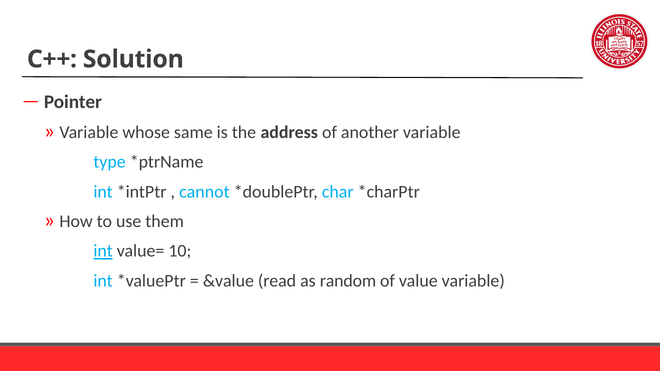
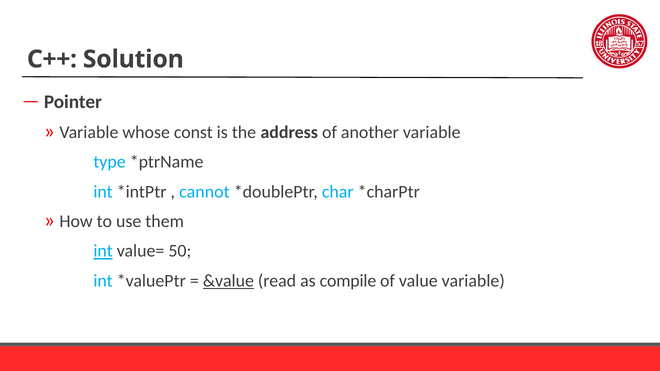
same: same -> const (193, 132)
10: 10 -> 50 (180, 251)
&value underline: none -> present (228, 281)
random: random -> compile (348, 281)
